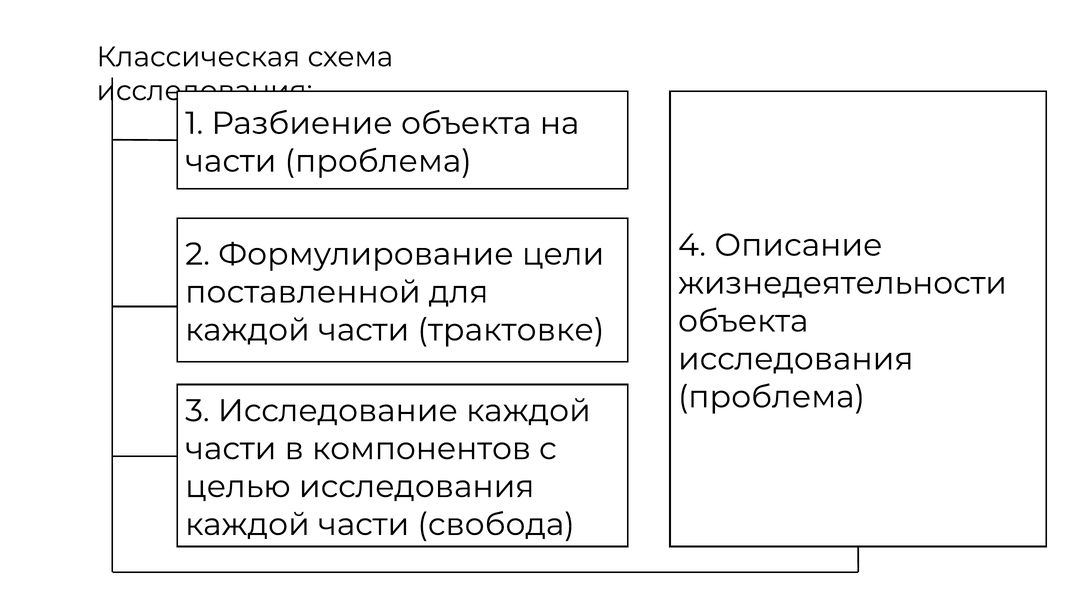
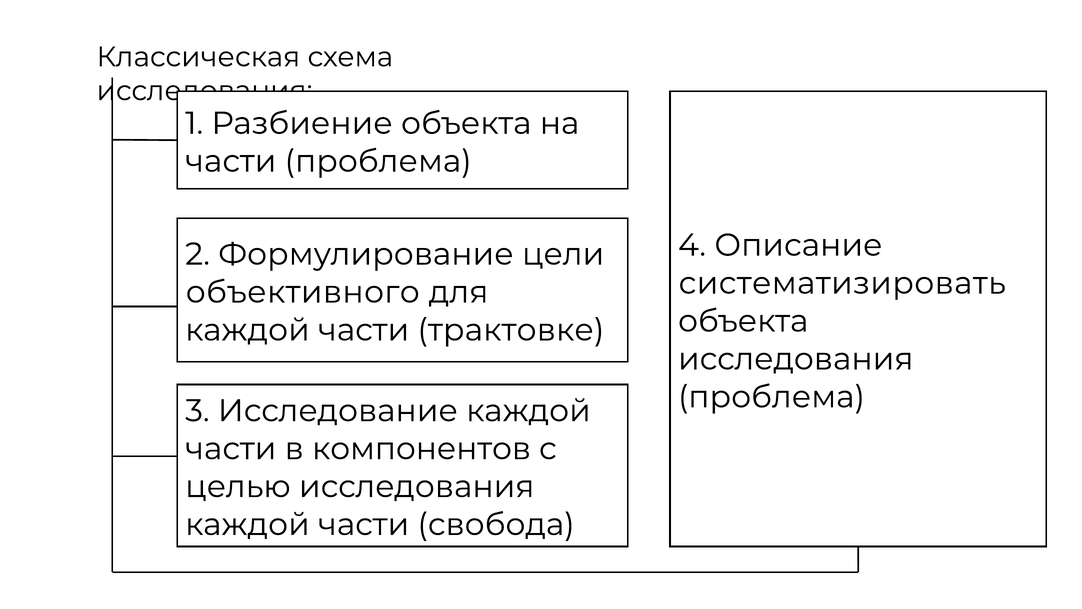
жизнедеятельности: жизнедеятельности -> систематизировать (842, 283)
поставленной: поставленной -> объективного (303, 292)
